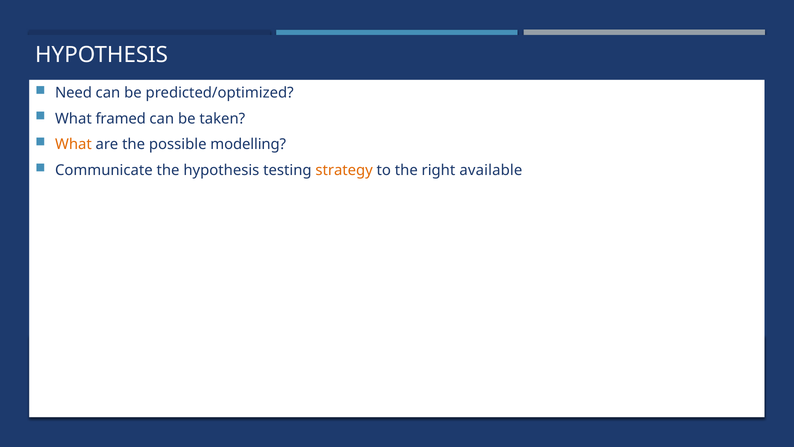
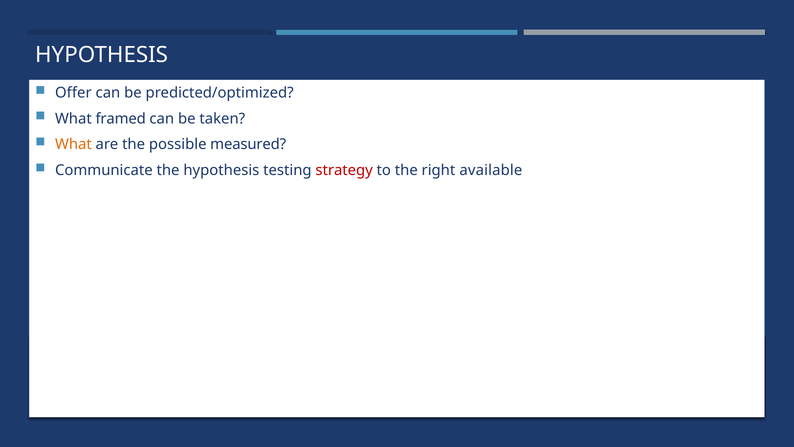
Need: Need -> Offer (73, 93)
modelling: modelling -> measured (248, 144)
strategy colour: orange -> red (344, 170)
